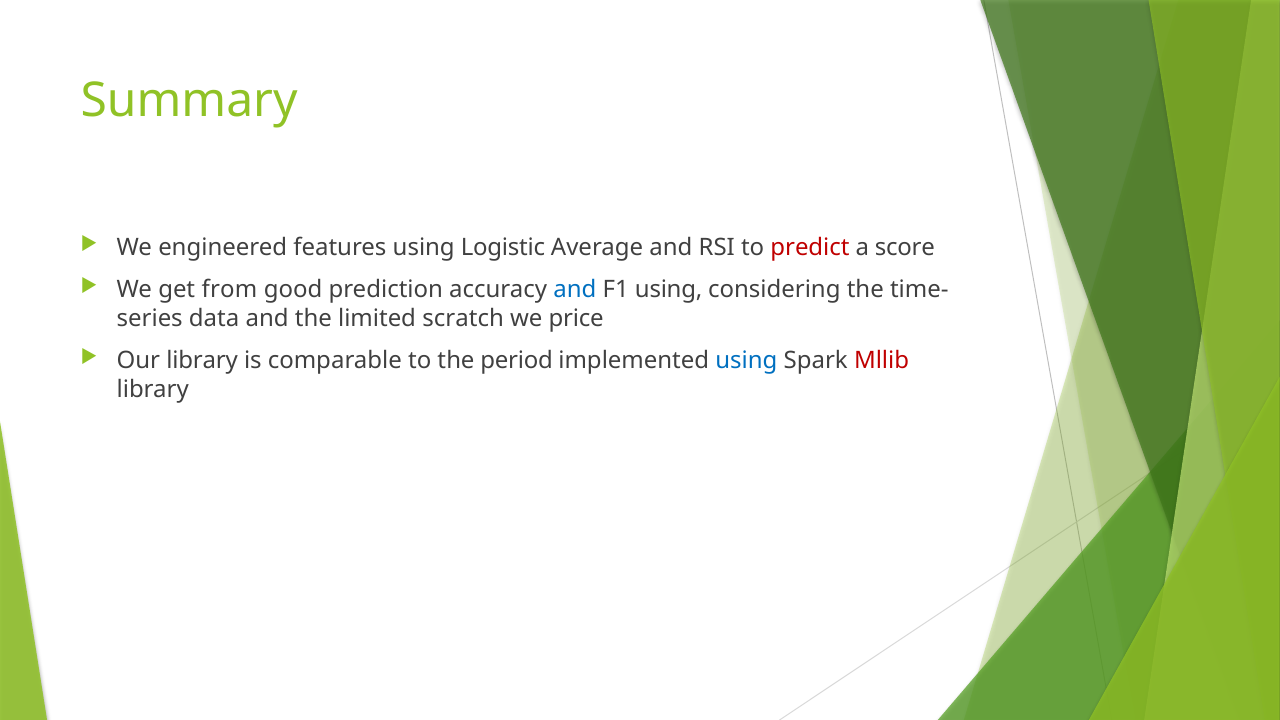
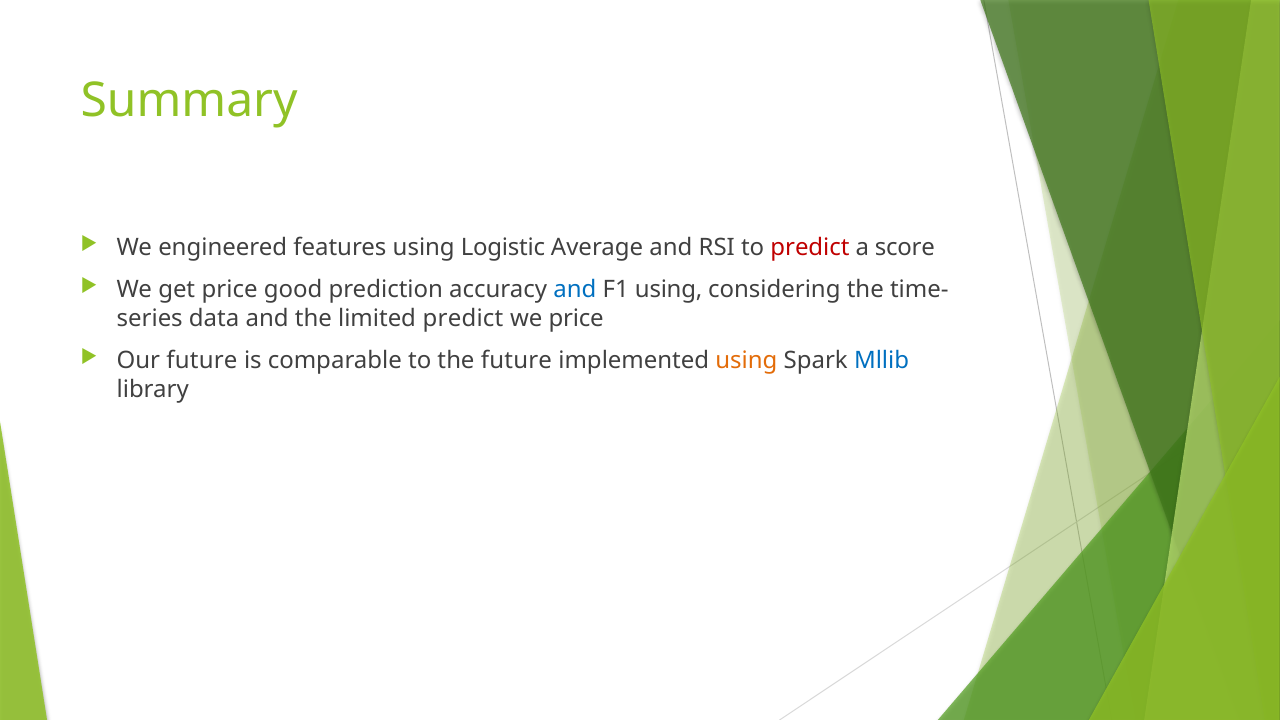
get from: from -> price (230, 290)
limited scratch: scratch -> predict (463, 319)
Our library: library -> future (202, 361)
the period: period -> future (516, 361)
using colour: blue -> orange (746, 361)
Mllib colour: red -> blue (882, 361)
